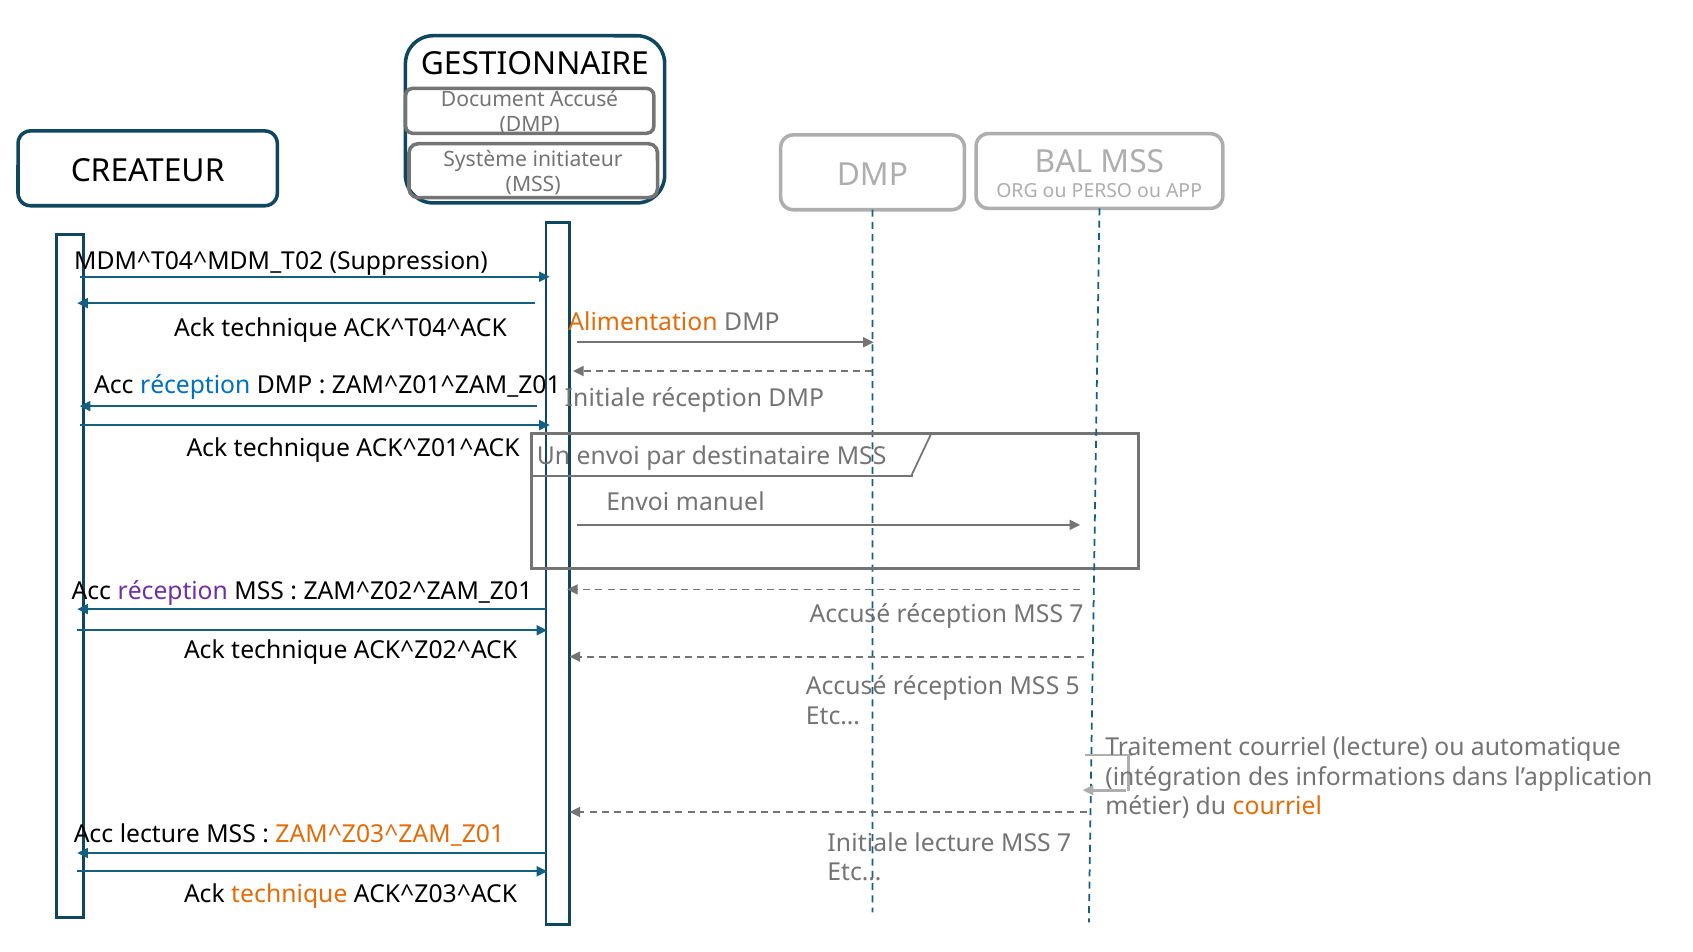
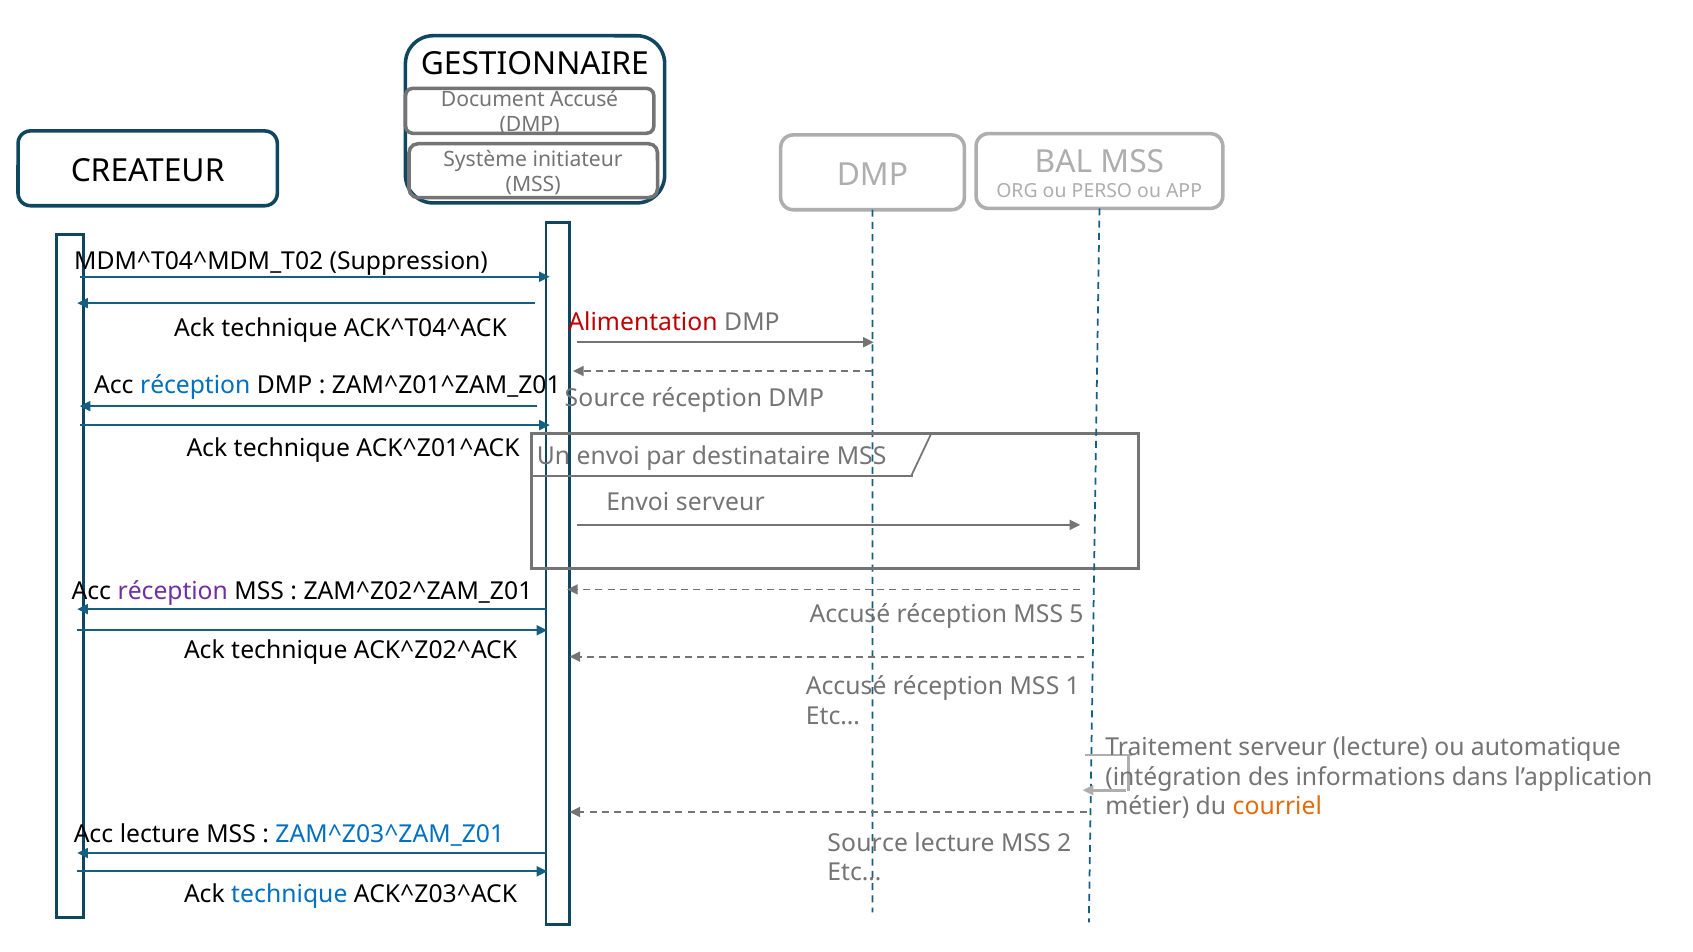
Alimentation colour: orange -> red (643, 322)
Initiale: Initiale -> Source (605, 398)
Envoi manuel: manuel -> serveur (720, 503)
réception MSS 7: 7 -> 5 (1077, 615)
5: 5 -> 1 (1073, 687)
Traitement courriel: courriel -> serveur (1282, 748)
ZAM^Z03^ZAM_Z01 colour: orange -> blue (390, 835)
Initiale: Initiale -> Source (868, 843)
lecture MSS 7: 7 -> 2 (1064, 843)
technique colour: orange -> blue (289, 895)
